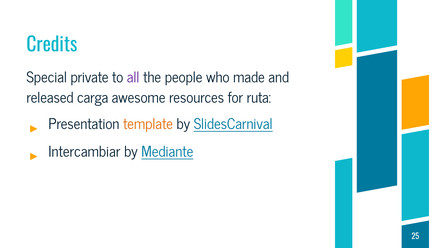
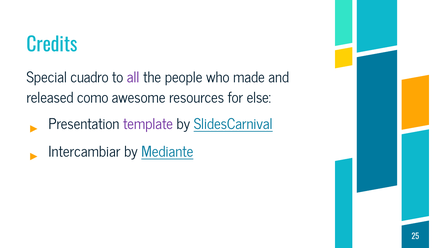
private: private -> cuadro (90, 78)
carga: carga -> como (93, 98)
ruta: ruta -> else (259, 98)
template colour: orange -> purple (148, 124)
